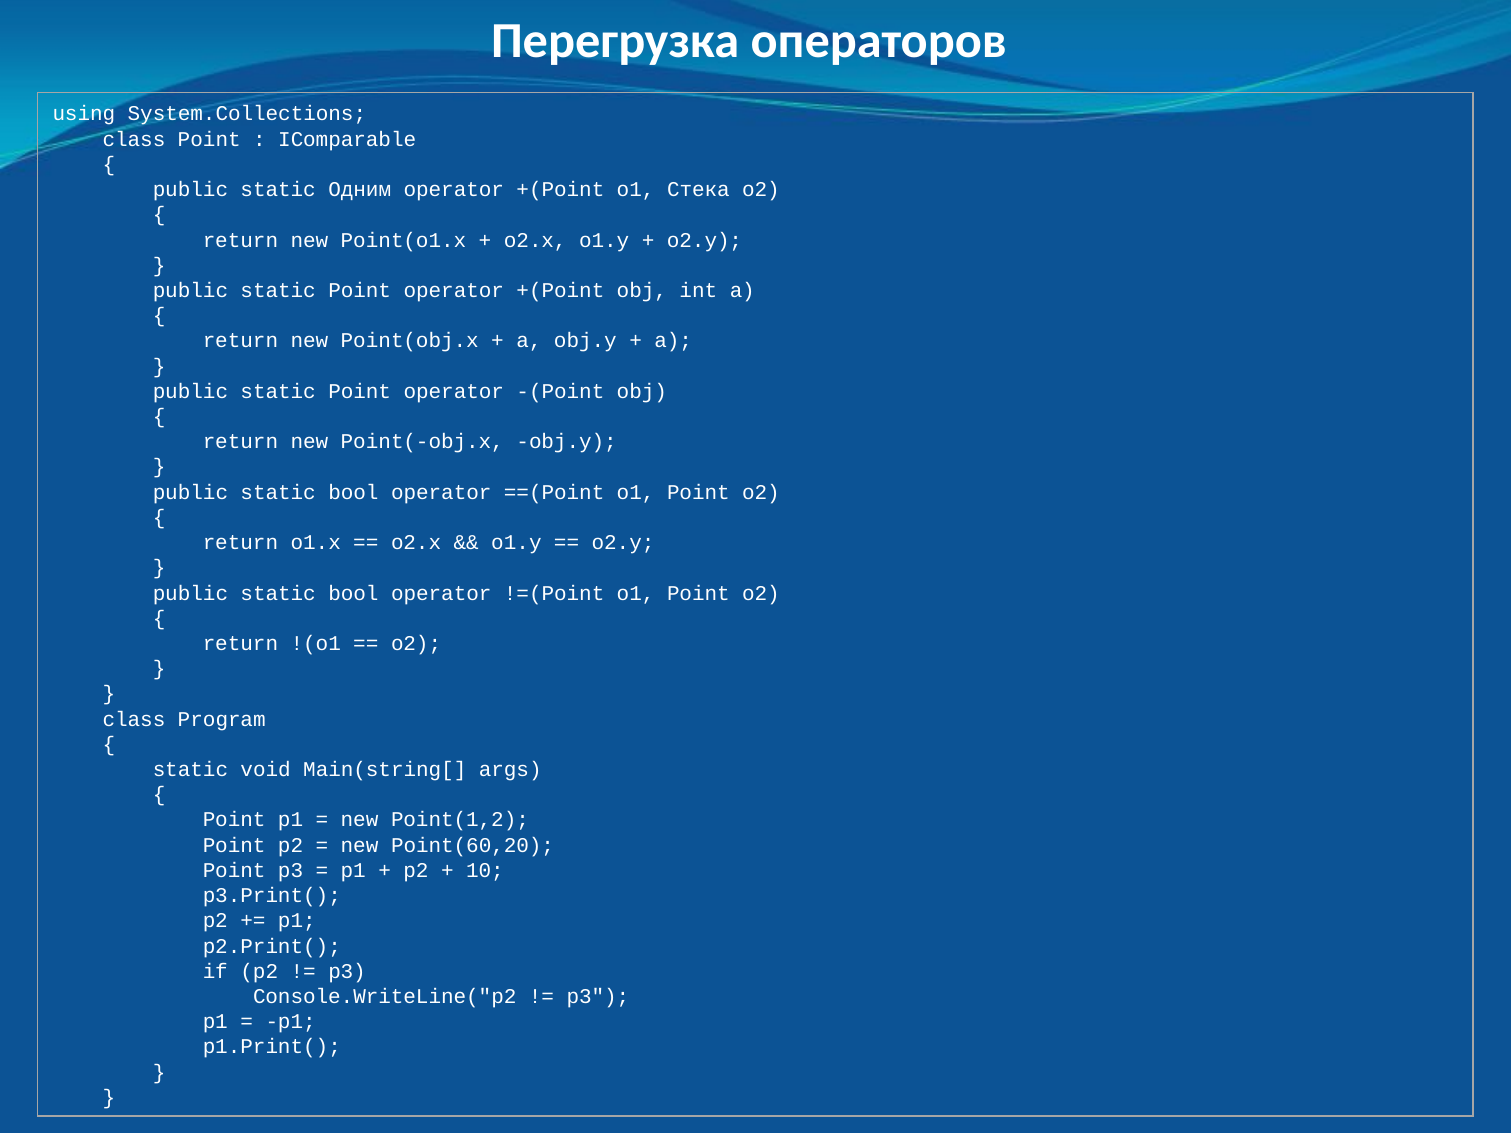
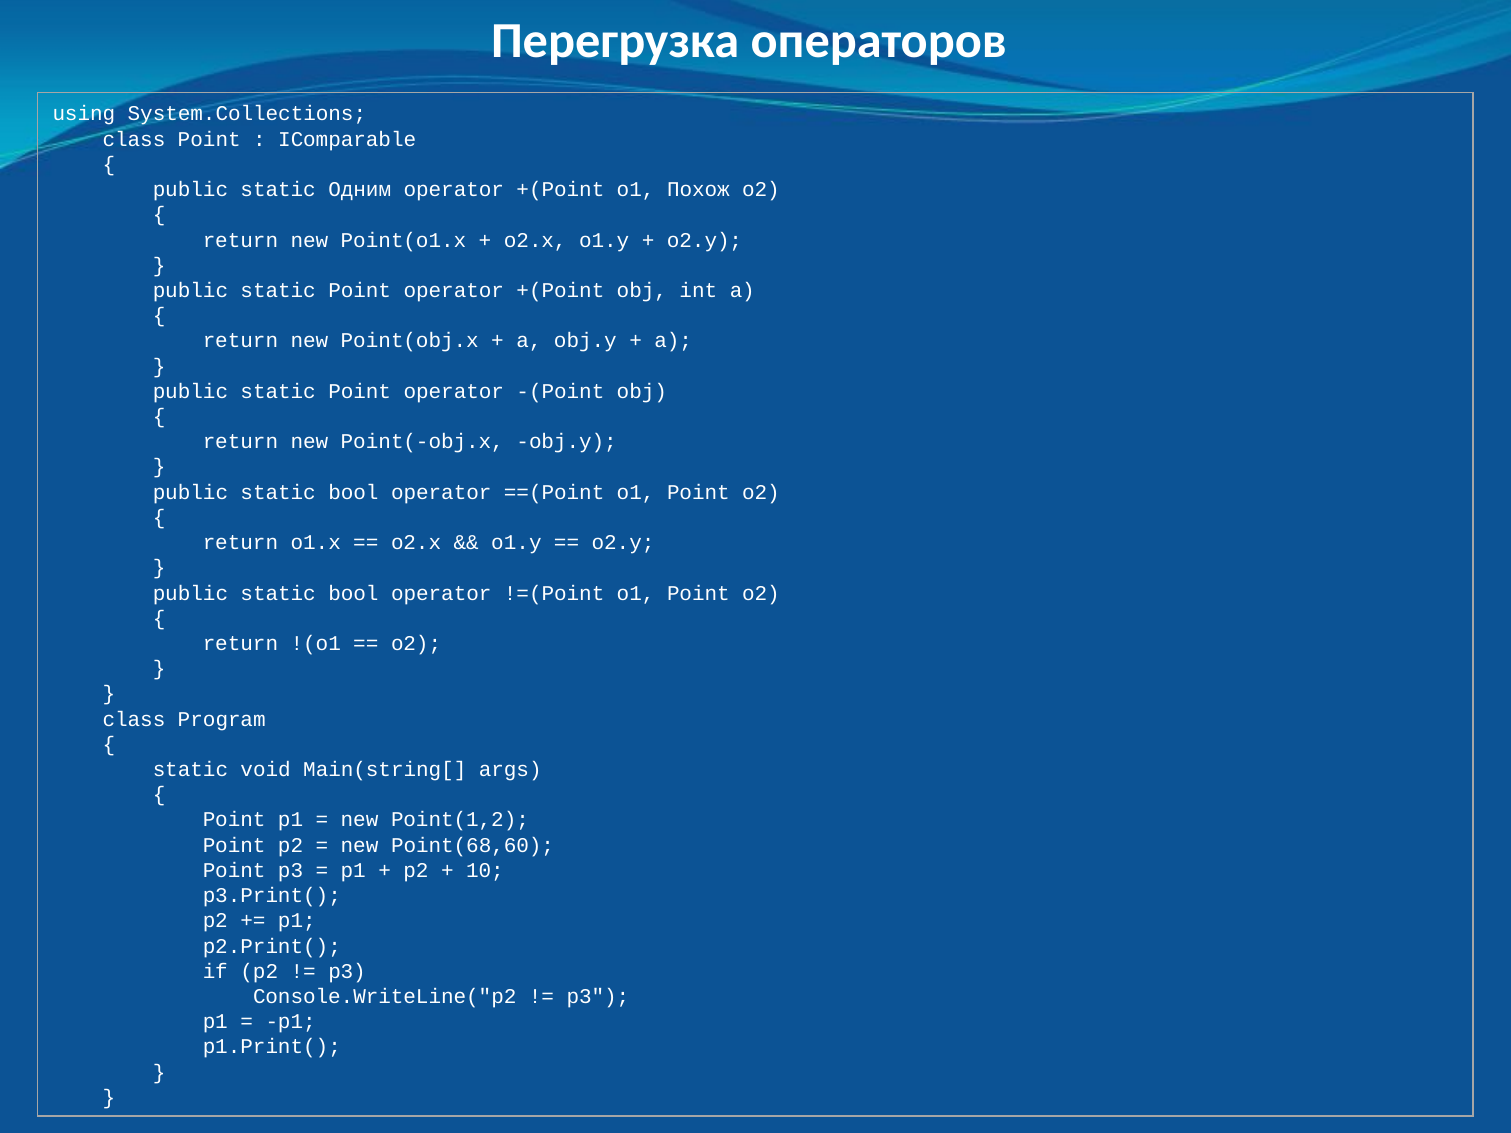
Стека: Стека -> Похож (698, 190)
Point(60,20: Point(60,20 -> Point(68,60 (473, 845)
